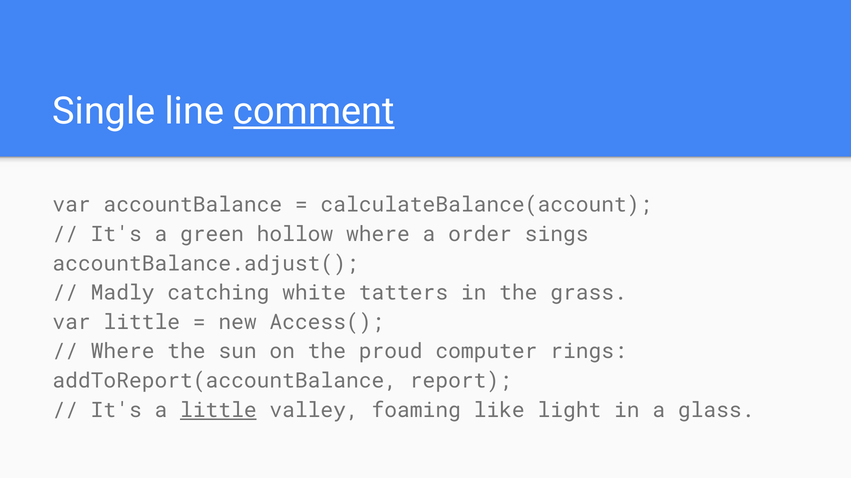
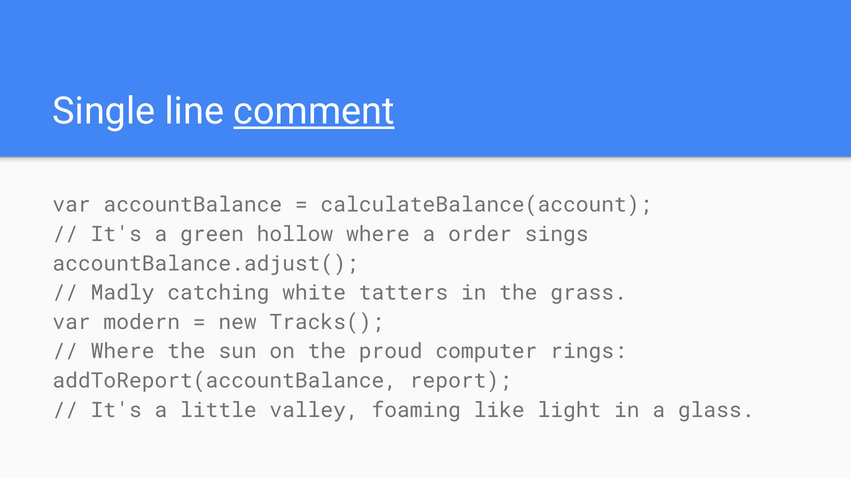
var little: little -> modern (142, 323)
Access(: Access( -> Tracks( (327, 323)
little underline: present -> none (218, 411)
